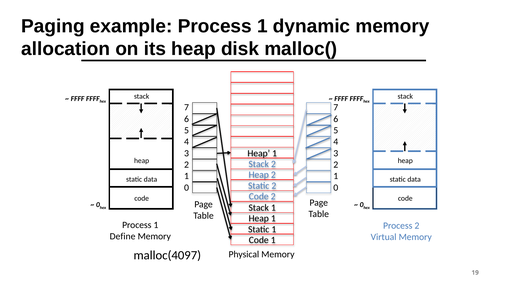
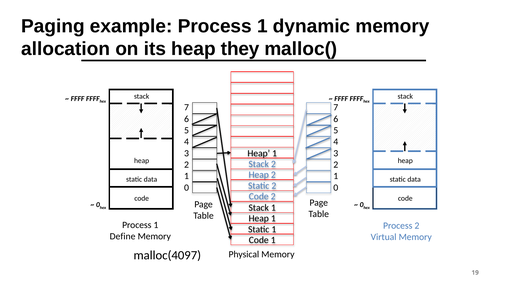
disk: disk -> they (240, 49)
